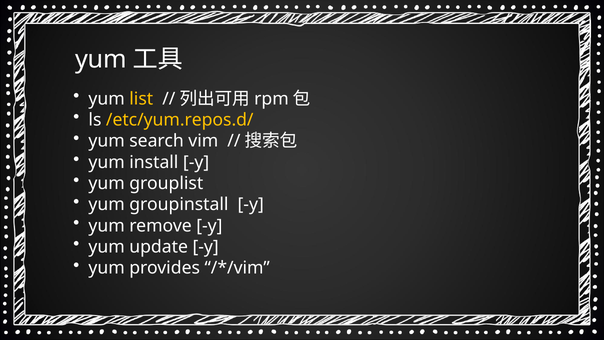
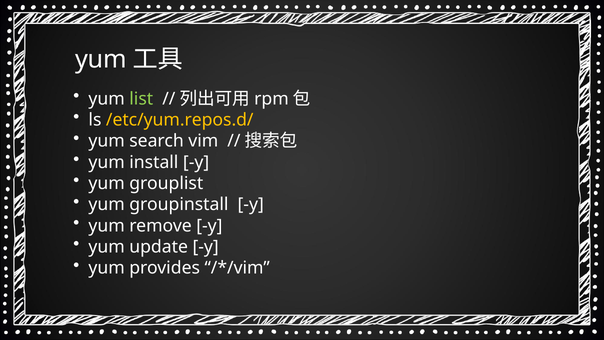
list colour: yellow -> light green (141, 99)
